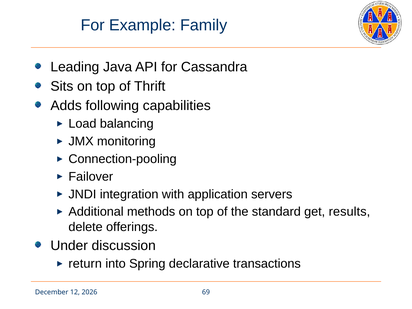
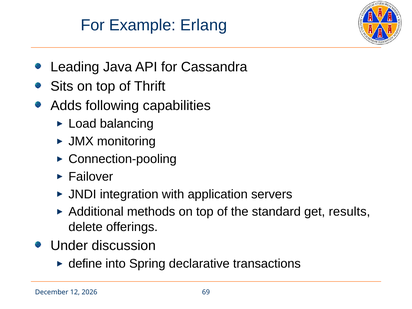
Family: Family -> Erlang (204, 25)
return: return -> define (85, 264)
